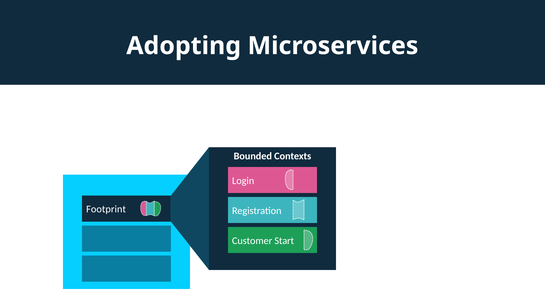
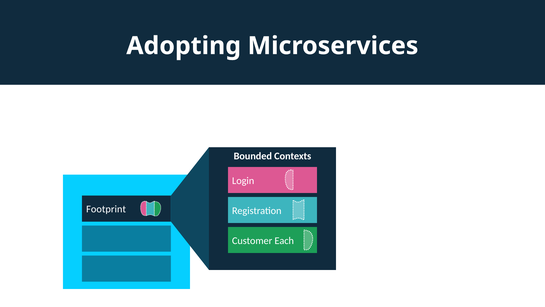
Start: Start -> Each (284, 240)
